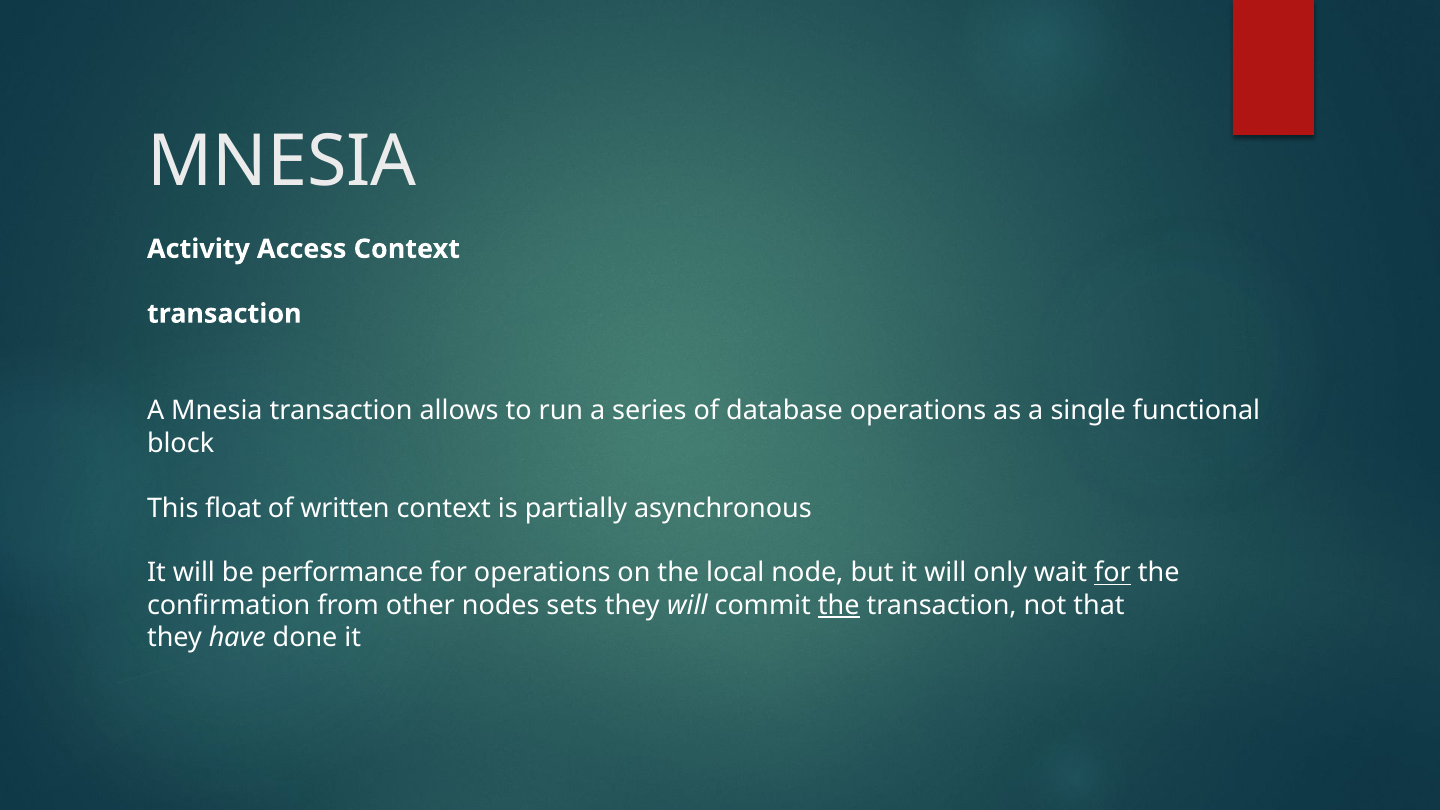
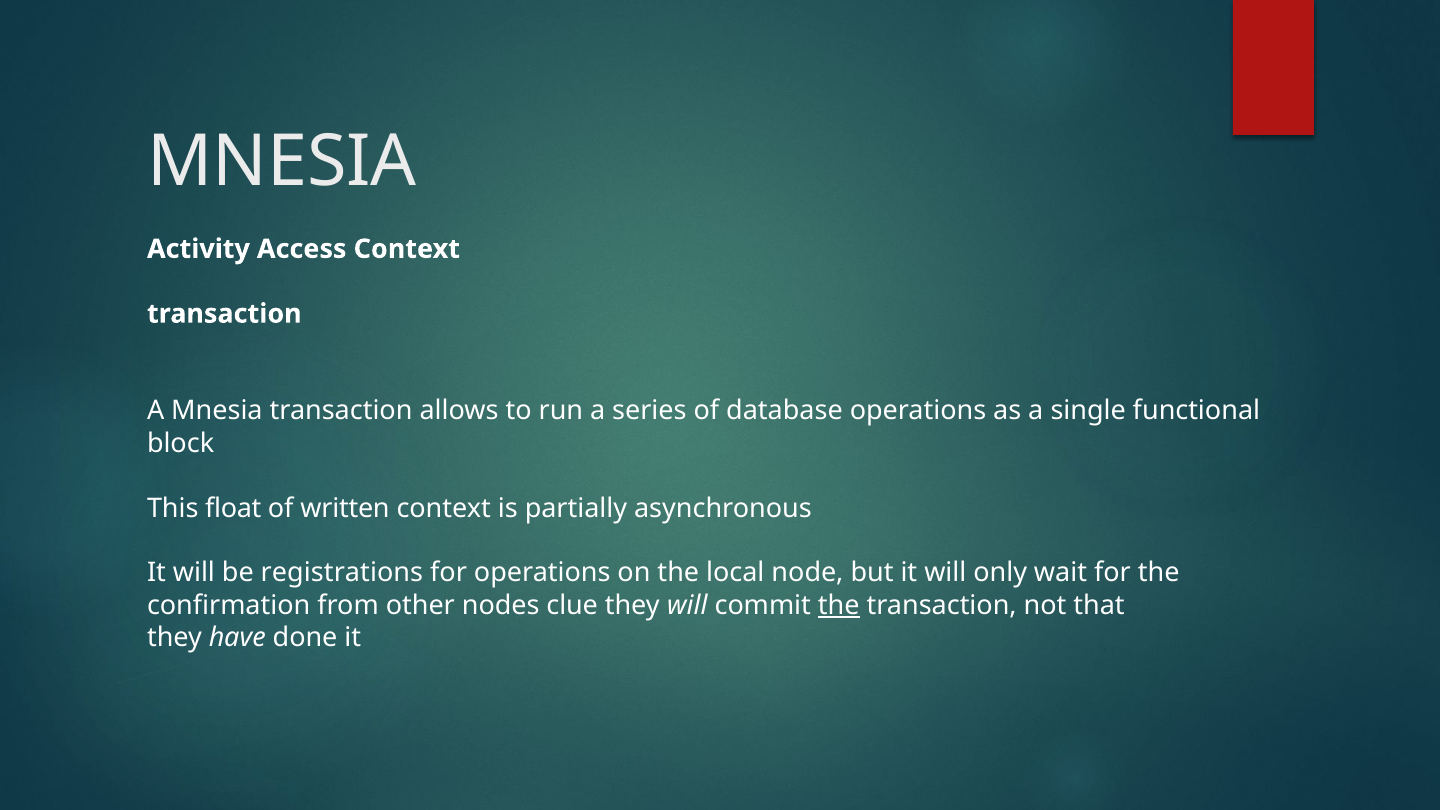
performance: performance -> registrations (342, 573)
for underline: present -> none (1112, 573)
sets: sets -> clue (572, 605)
